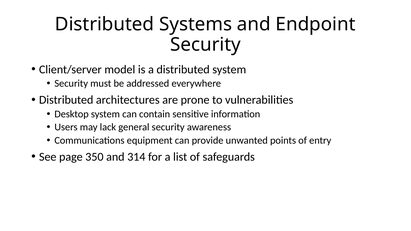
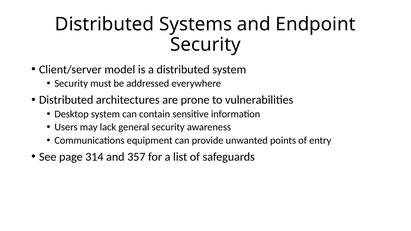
350: 350 -> 314 (94, 157)
314: 314 -> 357 (136, 157)
